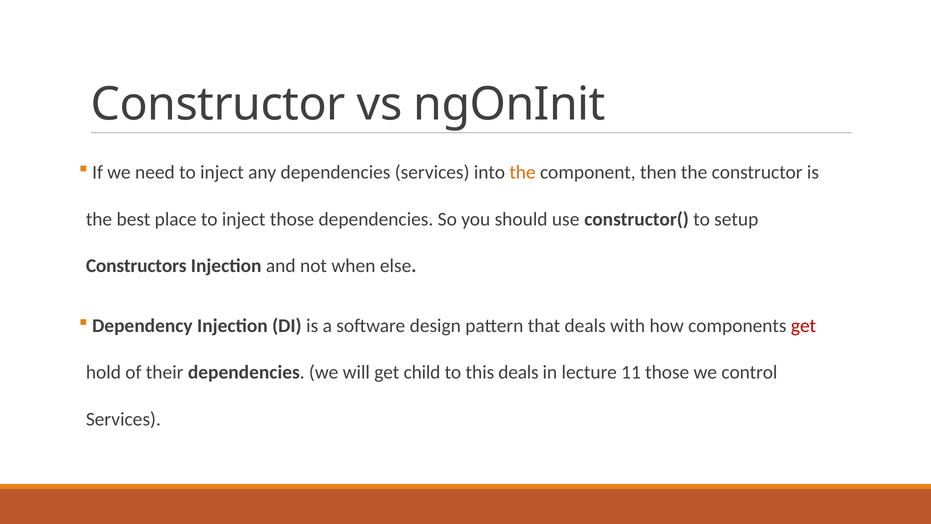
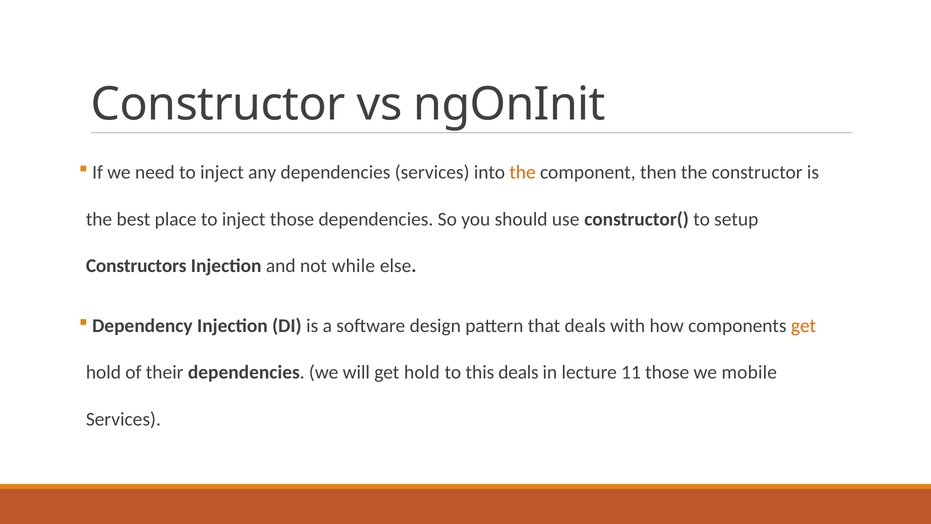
when: when -> while (353, 266)
get colour: red -> orange (804, 326)
will get child: child -> hold (422, 372)
control: control -> mobile (749, 372)
